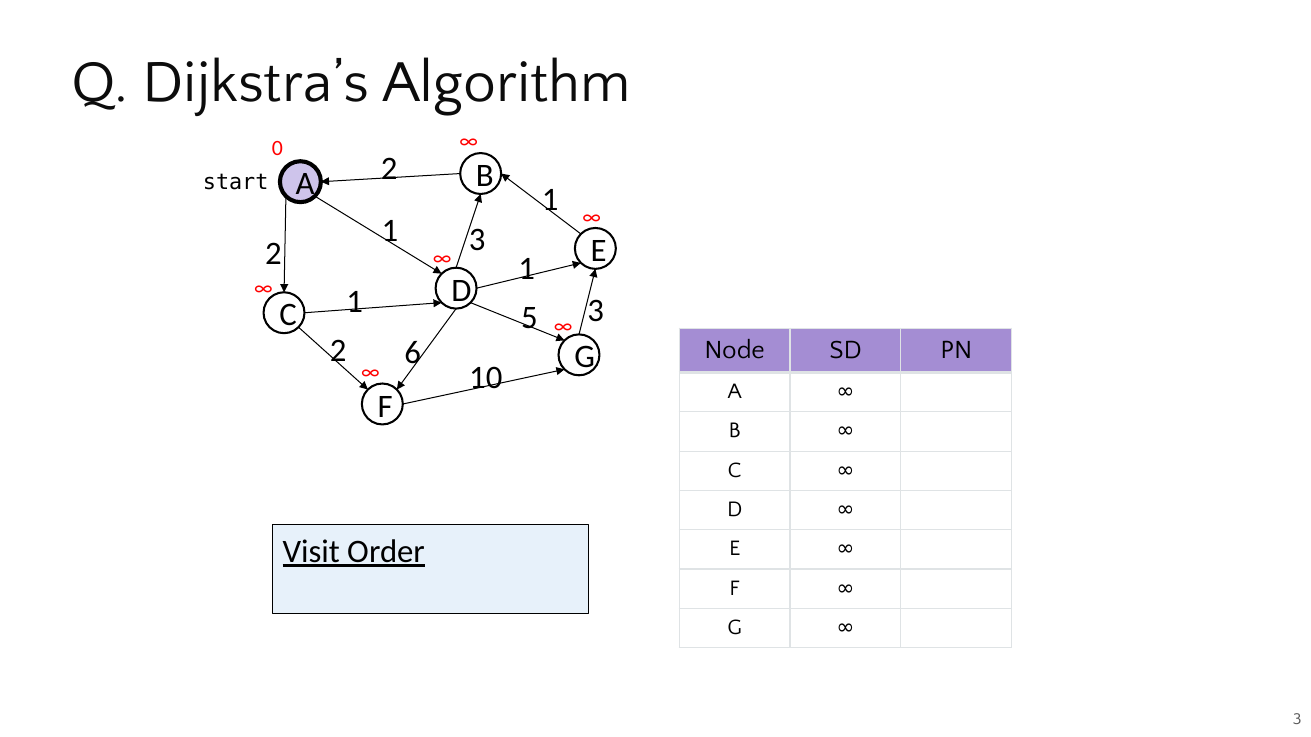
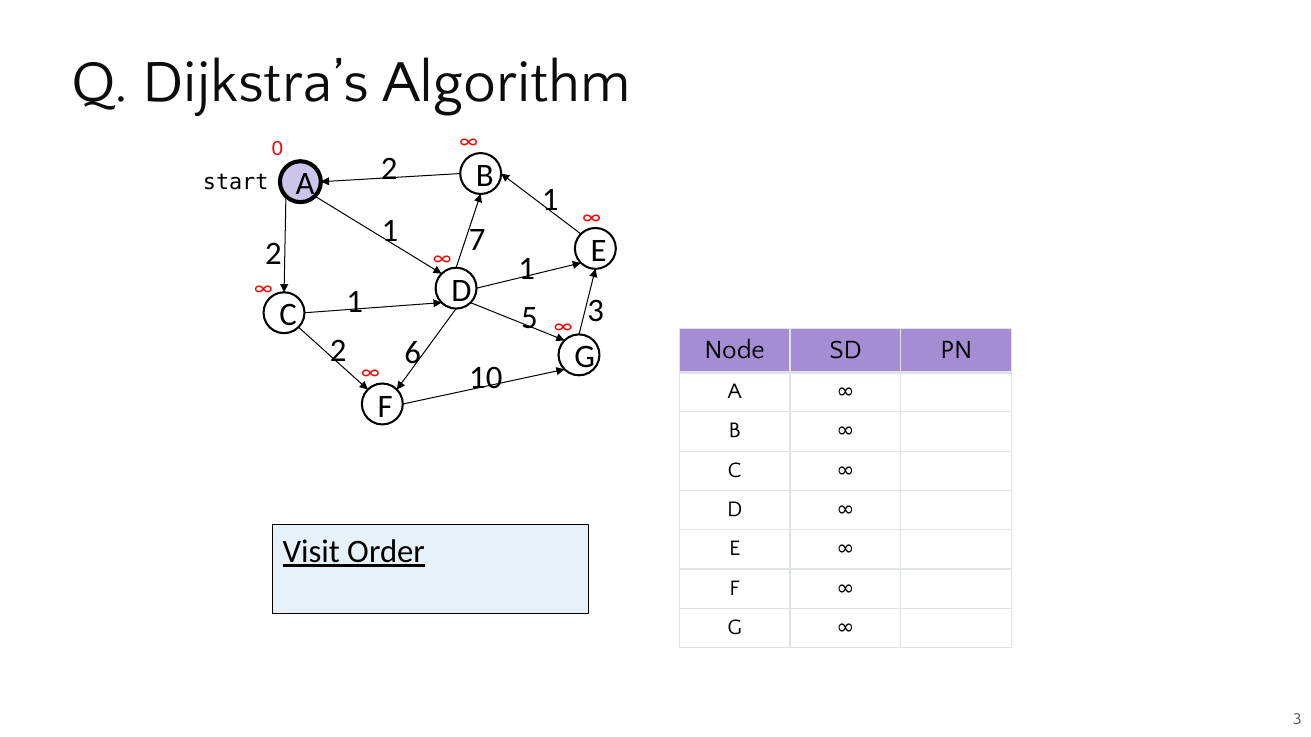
2 3: 3 -> 7 (477, 240)
